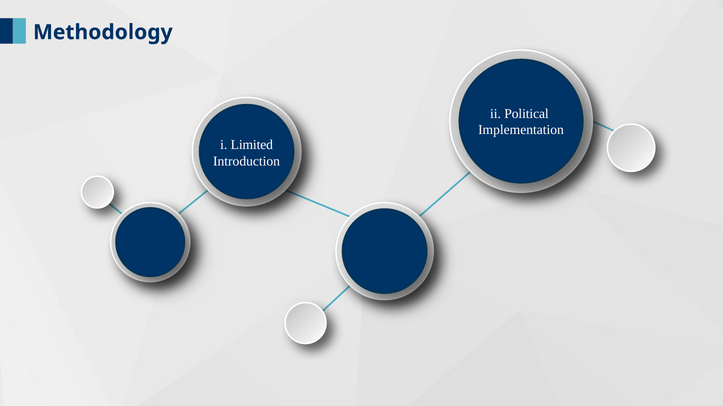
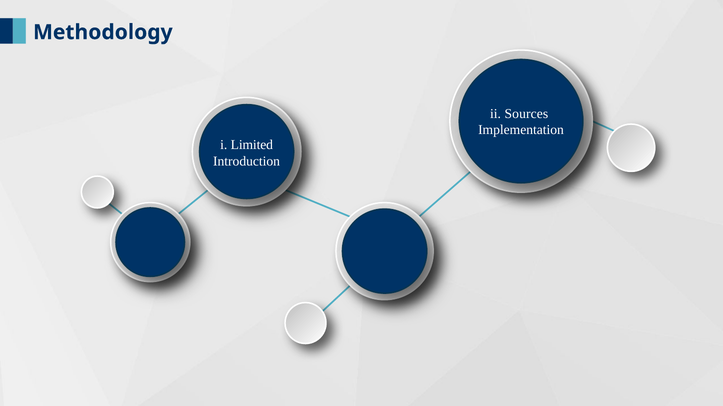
Political: Political -> Sources (526, 114)
